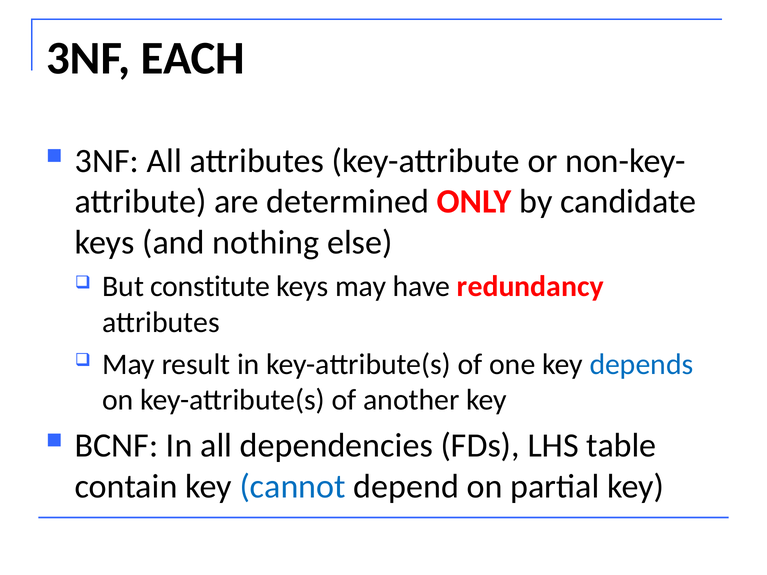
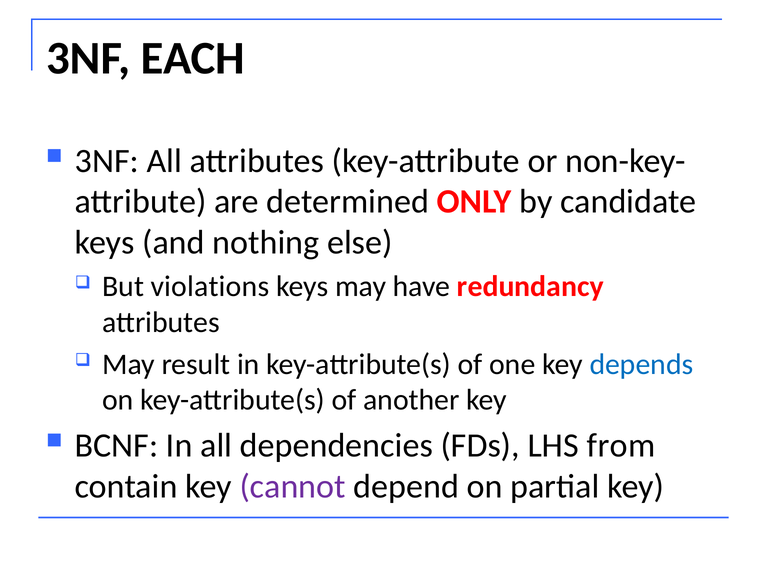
constitute: constitute -> violations (210, 287)
table: table -> from (621, 446)
cannot colour: blue -> purple (293, 487)
